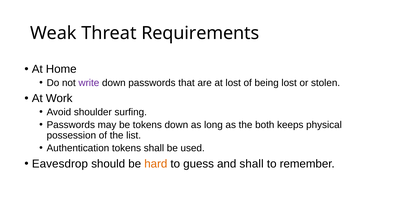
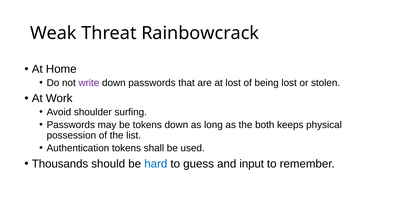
Requirements: Requirements -> Rainbowcrack (200, 33)
Eavesdrop: Eavesdrop -> Thousands (60, 164)
hard colour: orange -> blue (156, 164)
and shall: shall -> input (252, 164)
